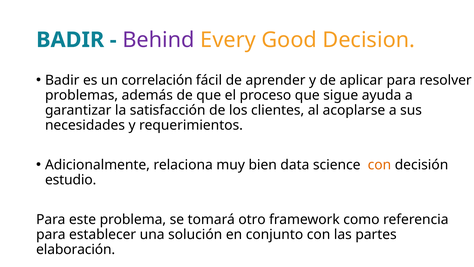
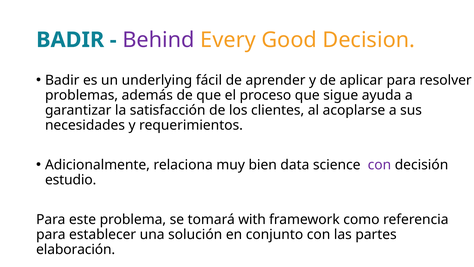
correlación: correlación -> underlying (157, 80)
con colour: orange -> purple (379, 165)
otro: otro -> with (252, 219)
